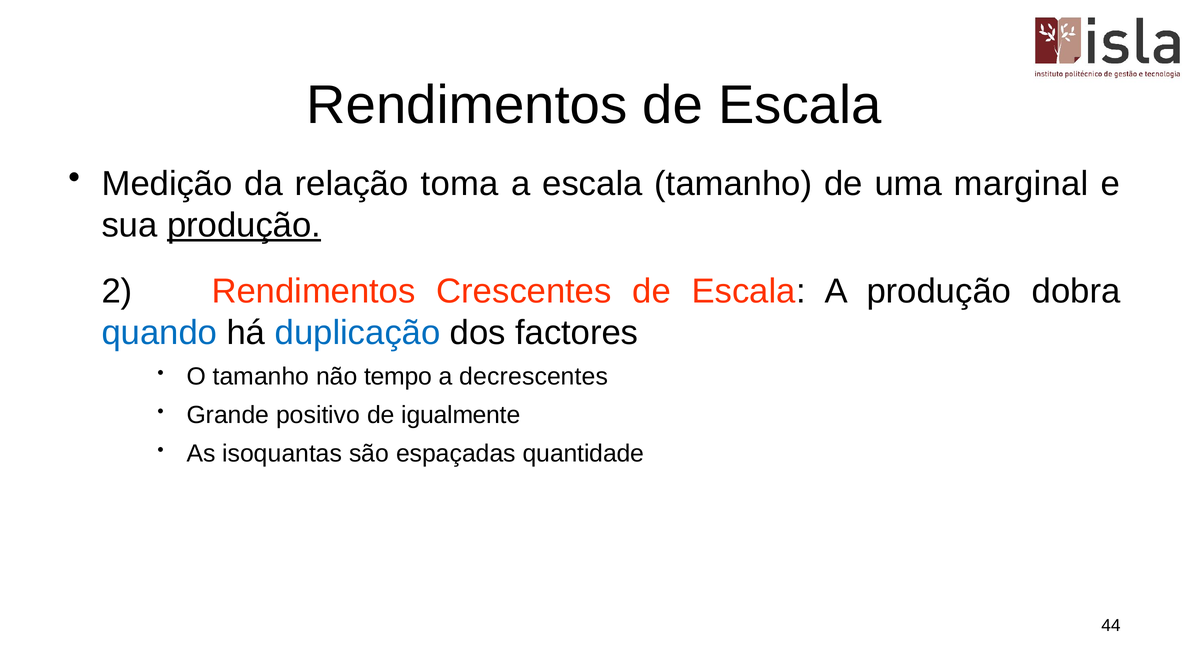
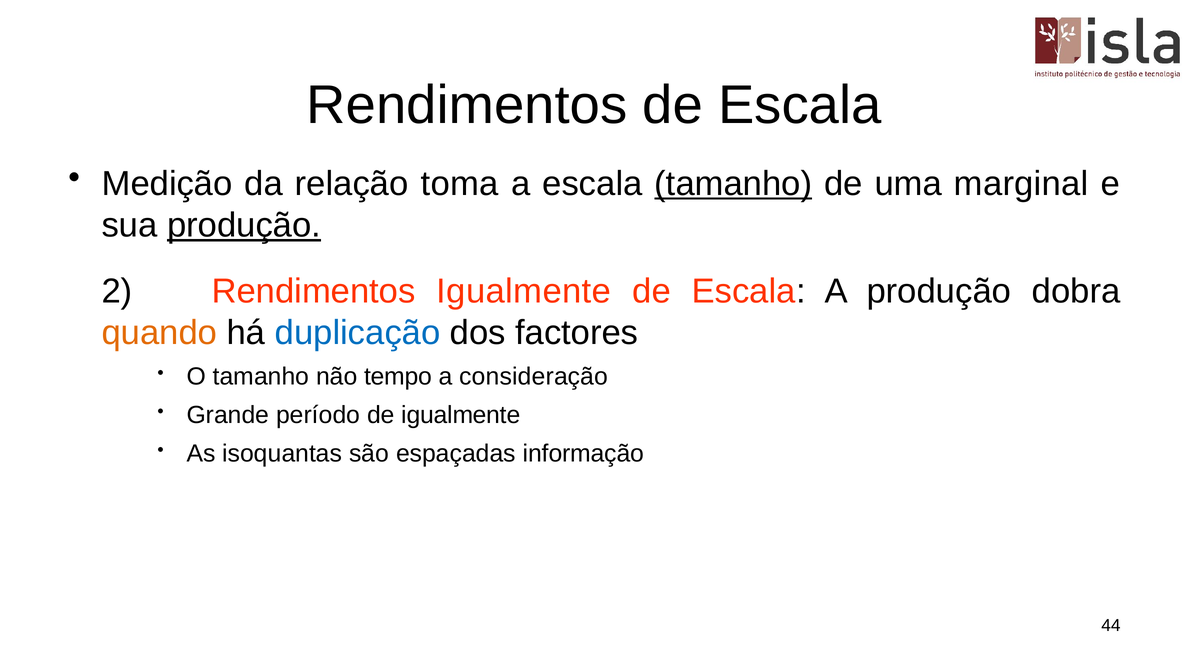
tamanho underline: none -> present (733, 184)
Rendimentos Crescentes: Crescentes -> Igualmente (524, 291)
quando colour: blue -> orange (159, 333)
decrescentes: decrescentes -> consideração (534, 376)
positivo: positivo -> período (318, 415)
quantidade: quantidade -> informação (584, 453)
